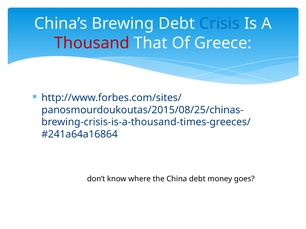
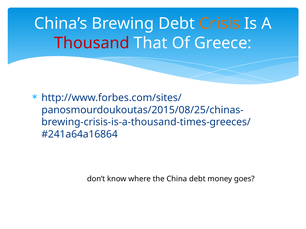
Crisis colour: blue -> orange (219, 24)
